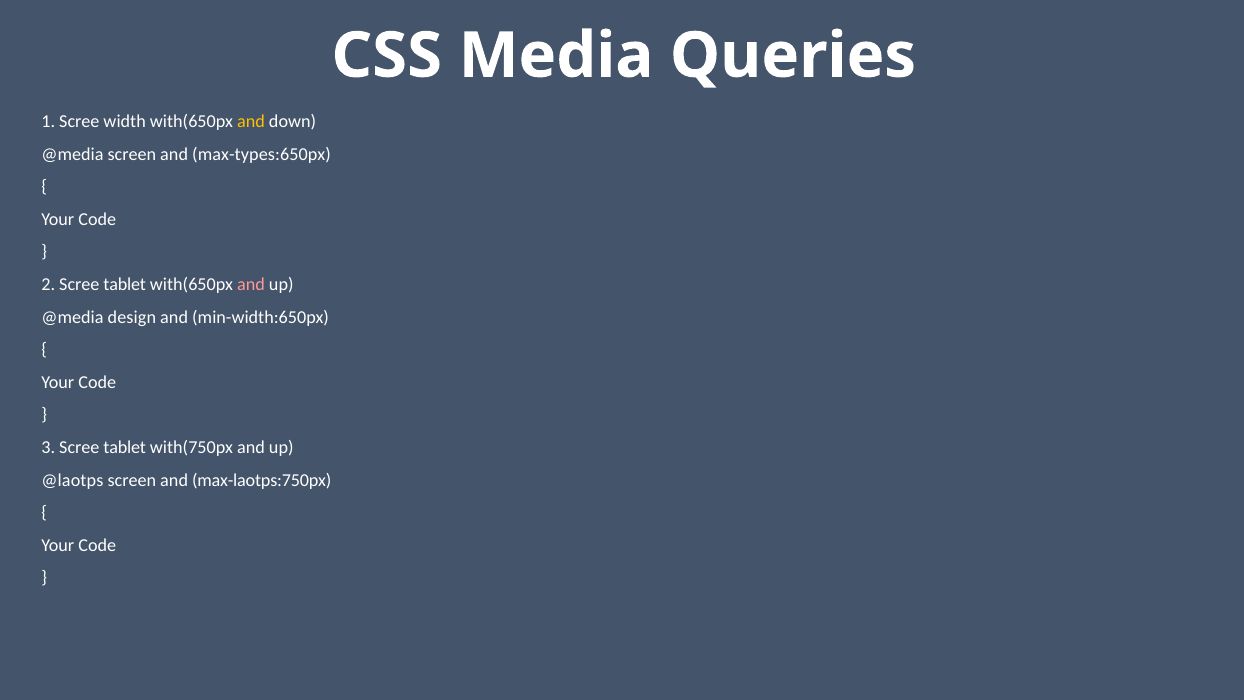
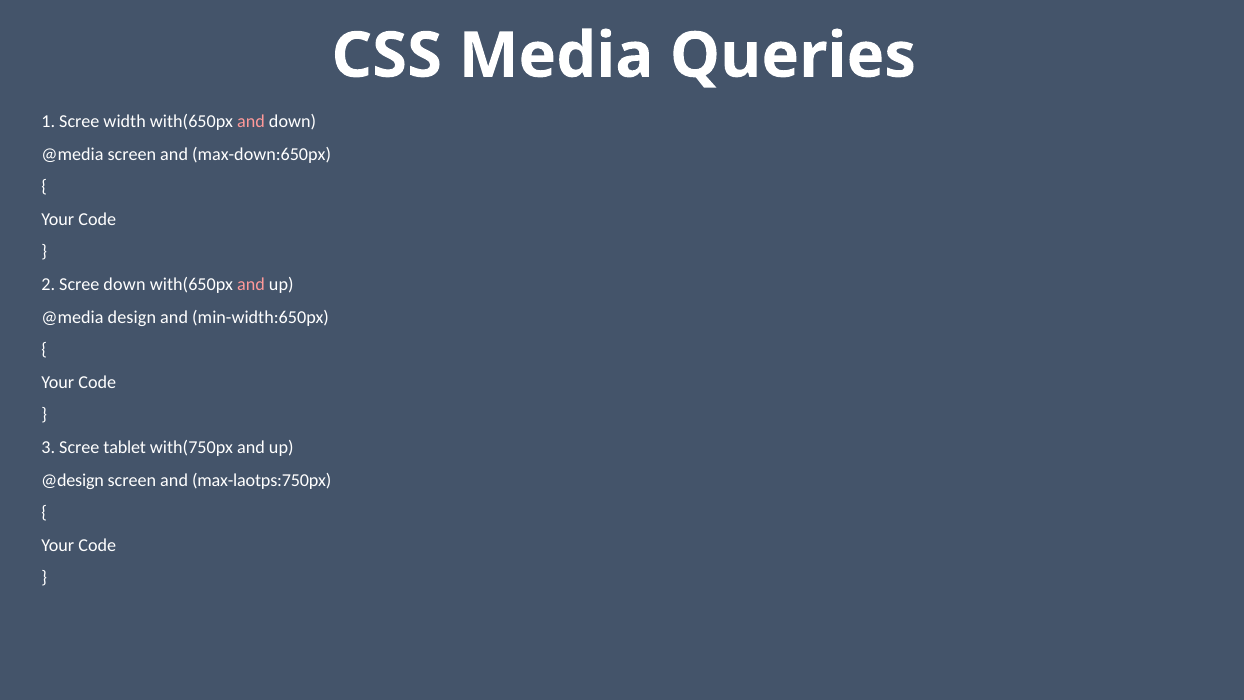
and colour: yellow -> pink (251, 121)
max-types:650px: max-types:650px -> max-down:650px (262, 154)
2 Scree tablet: tablet -> down (125, 284)
@laotps: @laotps -> @design (73, 480)
